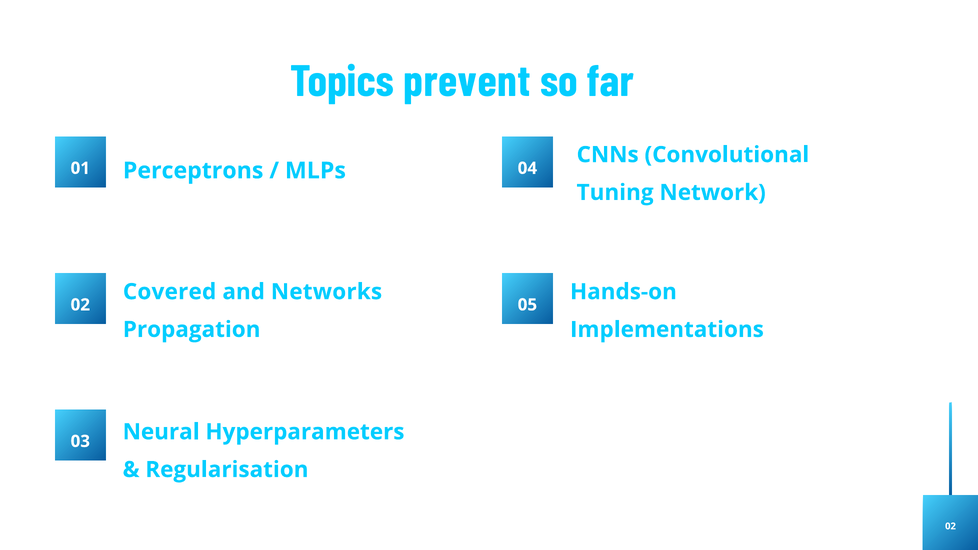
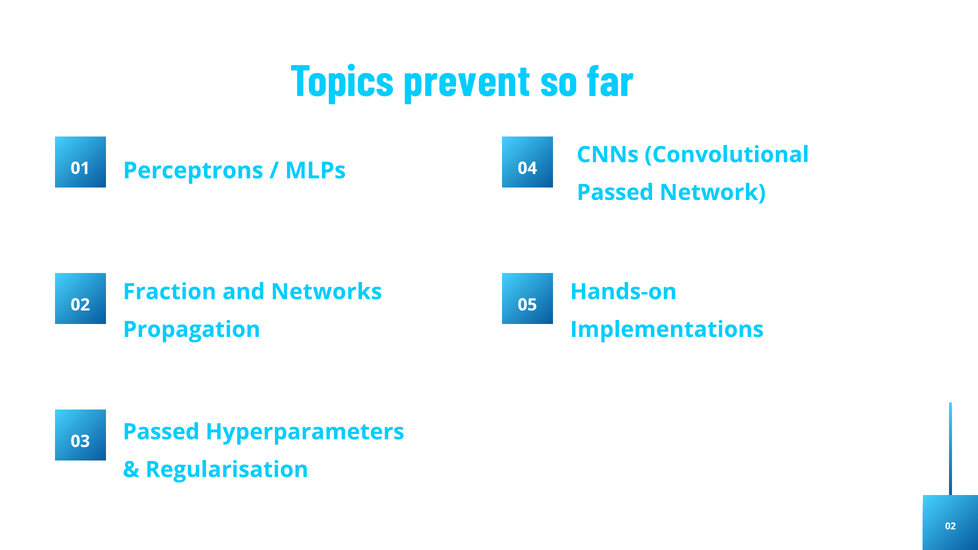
Tuning: Tuning -> Passed (615, 193)
Covered: Covered -> Fraction (170, 292)
Neural: Neural -> Passed (161, 432)
